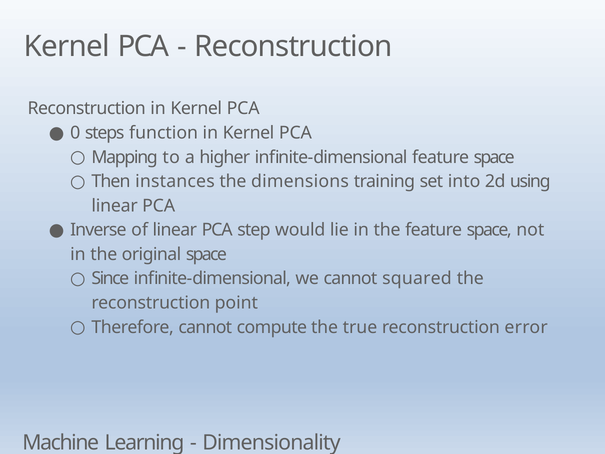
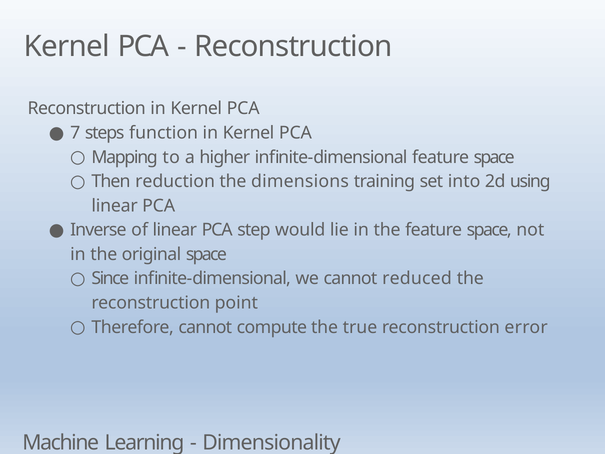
0: 0 -> 7 (75, 133)
Then instances: instances -> reduction (175, 181)
squared: squared -> reduced (417, 278)
